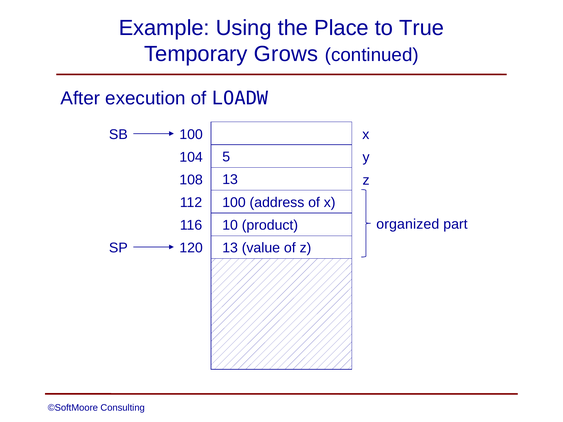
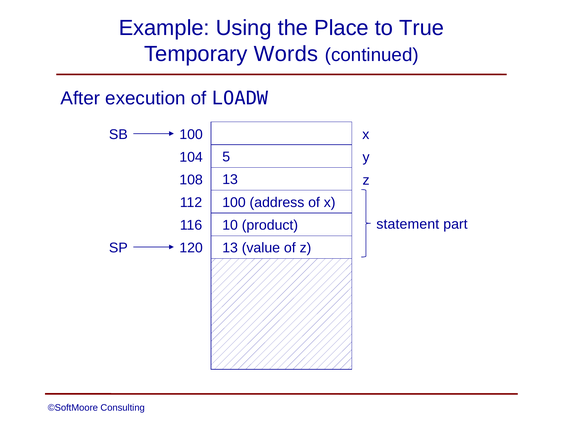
Grows: Grows -> Words (286, 54)
organized: organized -> statement (408, 224)
